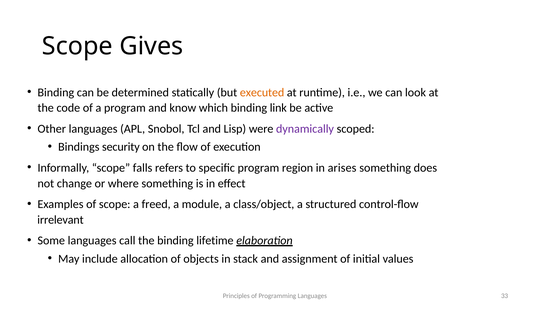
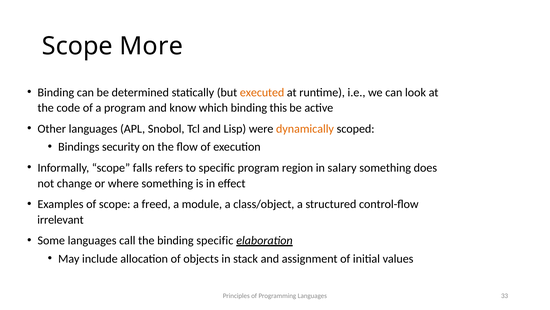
Gives: Gives -> More (151, 46)
link: link -> this (278, 108)
dynamically colour: purple -> orange (305, 129)
arises: arises -> salary (342, 167)
binding lifetime: lifetime -> specific (215, 240)
